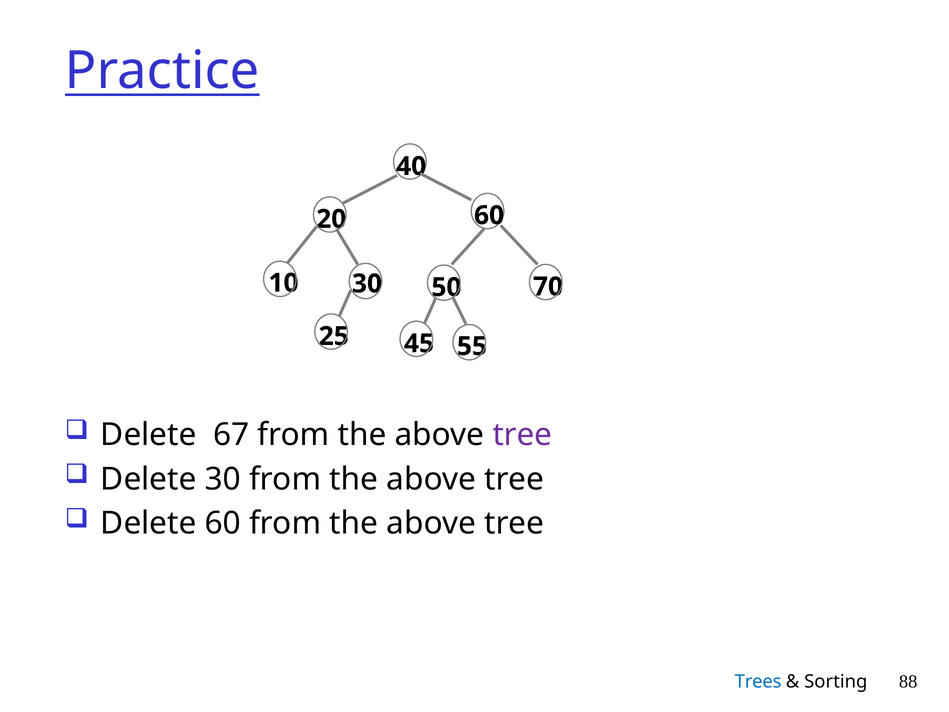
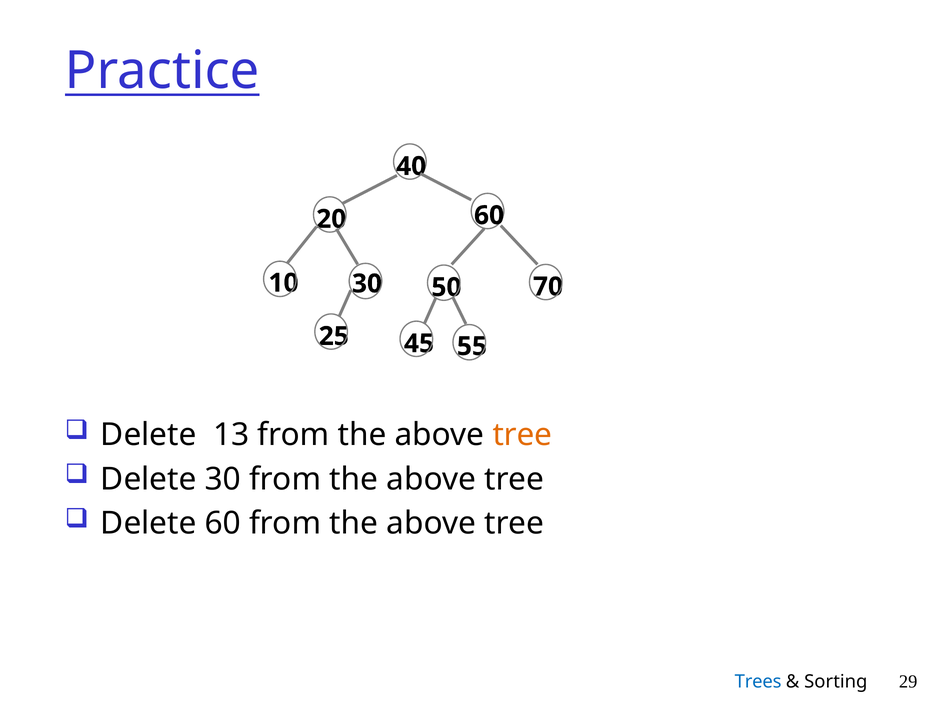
67: 67 -> 13 (231, 435)
tree colour: purple -> orange (522, 435)
88: 88 -> 29 (908, 681)
